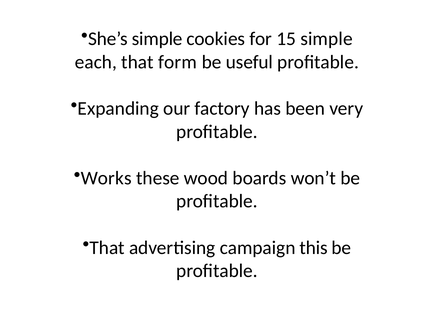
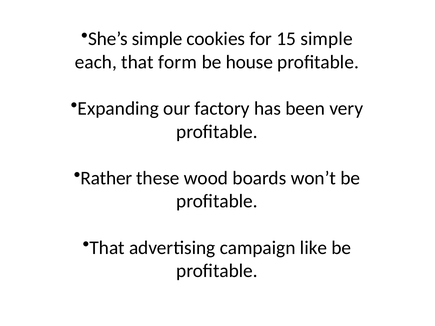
useful: useful -> house (249, 62)
Works: Works -> Rather (106, 178)
this: this -> like (314, 248)
